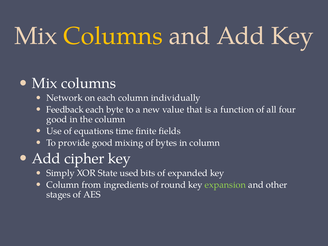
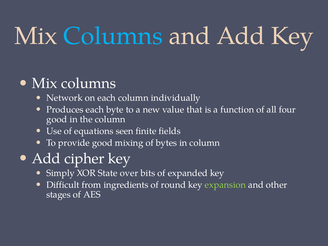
Columns colour: yellow -> light blue (113, 36)
Feedback: Feedback -> Produces (65, 110)
time: time -> seen (125, 131)
used: used -> over (129, 173)
Column: Column -> Difficult (63, 185)
